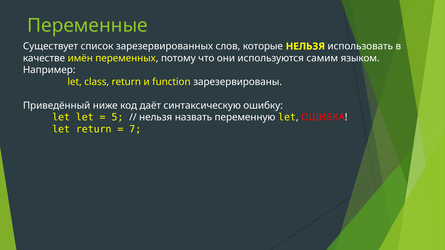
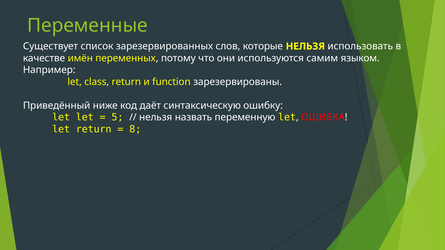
7: 7 -> 8 (135, 129)
